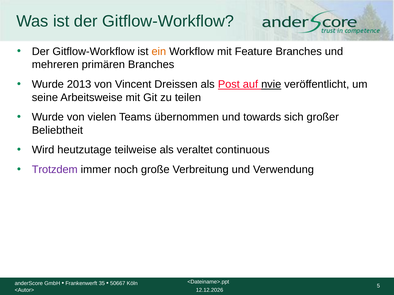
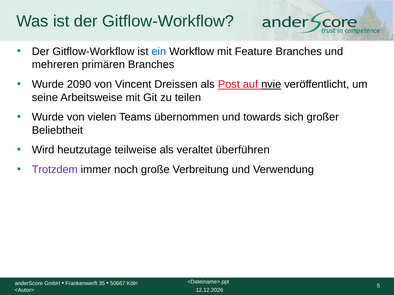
ein colour: orange -> blue (159, 52)
2013: 2013 -> 2090 (79, 84)
continuous: continuous -> überführen (243, 150)
